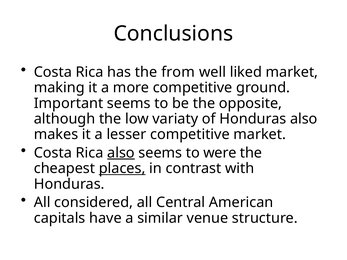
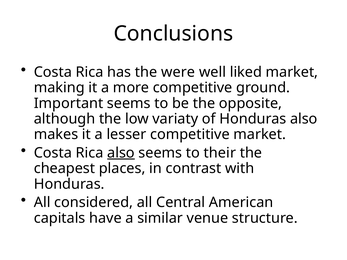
from: from -> were (178, 72)
were: were -> their (220, 153)
places underline: present -> none (122, 169)
